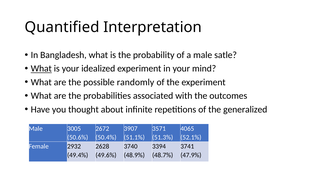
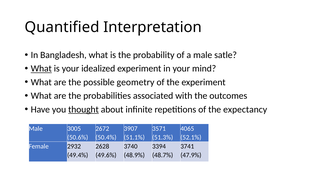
randomly: randomly -> geometry (136, 82)
thought underline: none -> present (83, 109)
generalized: generalized -> expectancy (245, 109)
